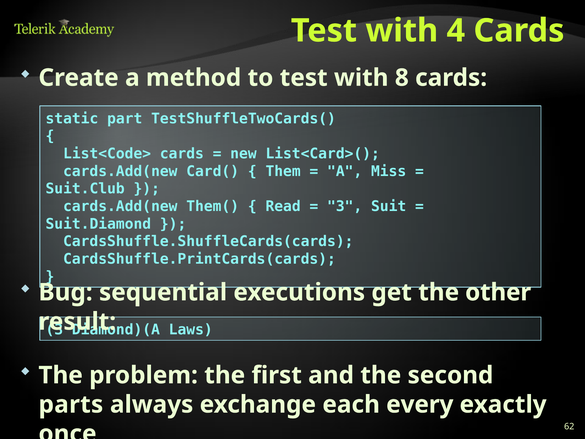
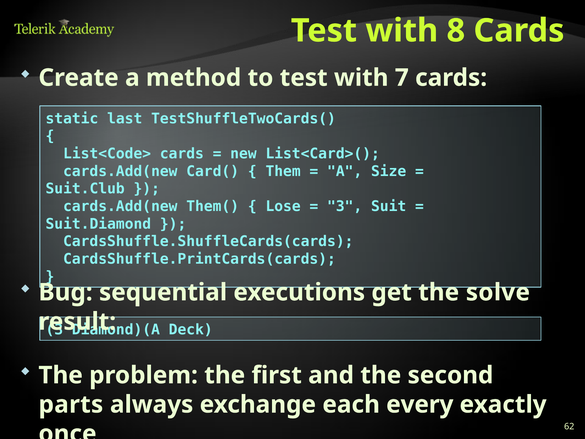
4: 4 -> 8 (456, 31)
8: 8 -> 7 (402, 78)
part: part -> last (125, 118)
Miss: Miss -> Size (389, 171)
Read: Read -> Lose (283, 206)
other: other -> solve (498, 292)
Laws: Laws -> Deck (191, 330)
